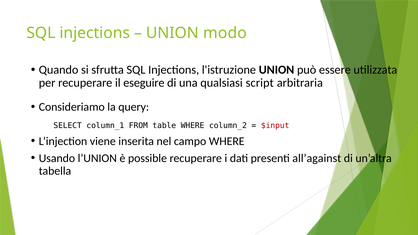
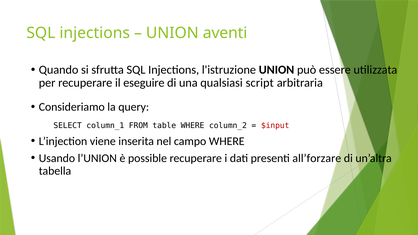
modo: modo -> aventi (225, 33)
all’against: all’against -> all’forzare (317, 158)
